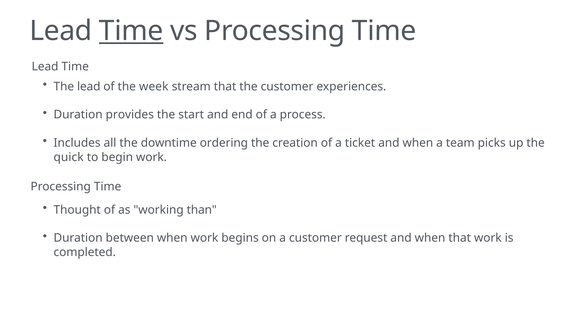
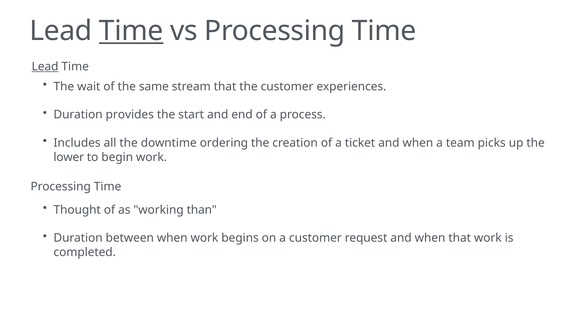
Lead underline: none -> present (45, 67)
The lead: lead -> wait (89, 87)
week: week -> same (154, 87)
quick: quick -> lower (69, 157)
